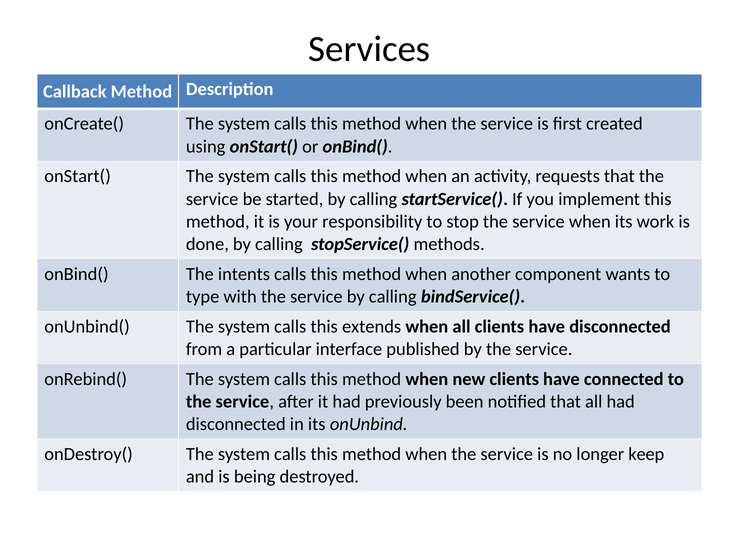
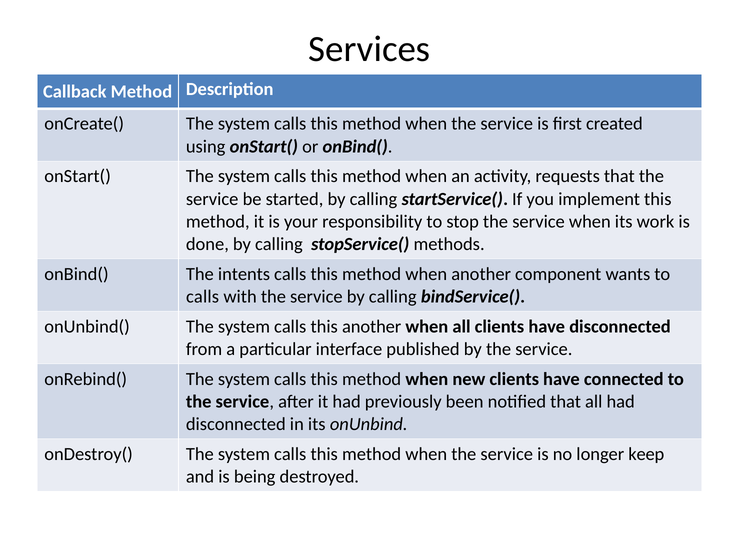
type: type -> calls (203, 297)
this extends: extends -> another (372, 327)
